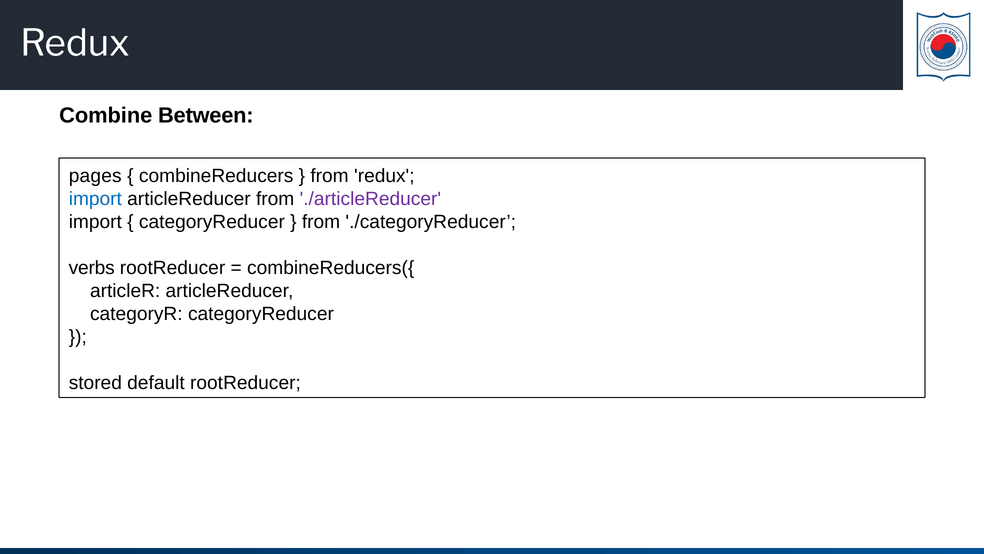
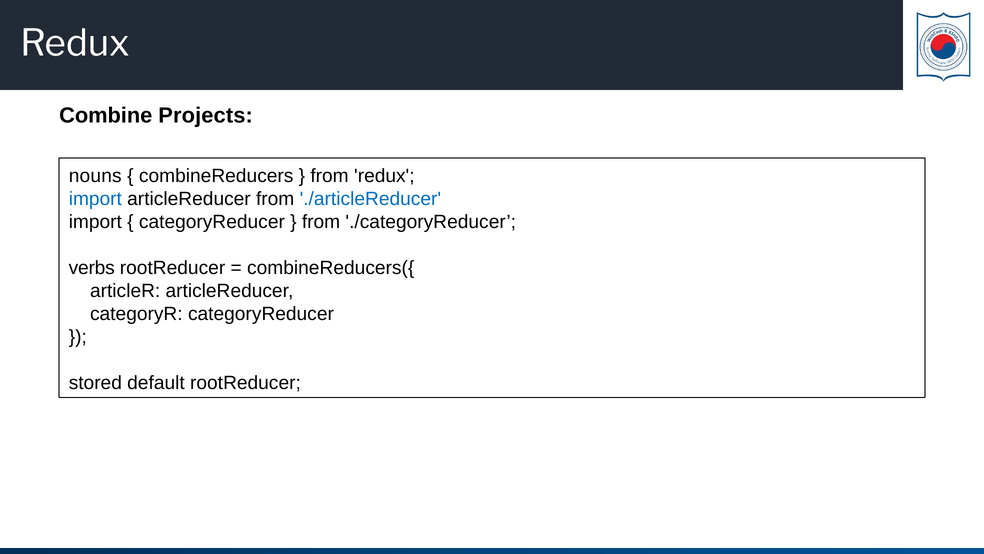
Between: Between -> Projects (206, 115)
pages: pages -> nouns (95, 176)
./articleReducer colour: purple -> blue (370, 199)
